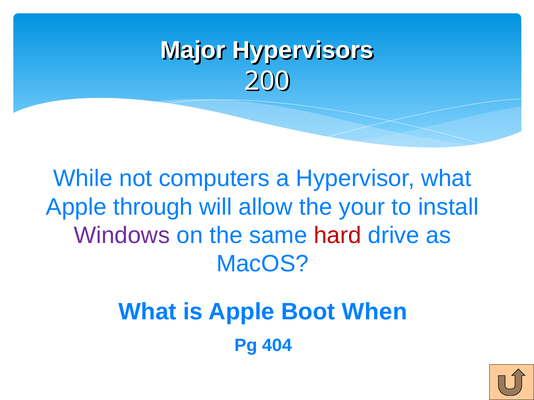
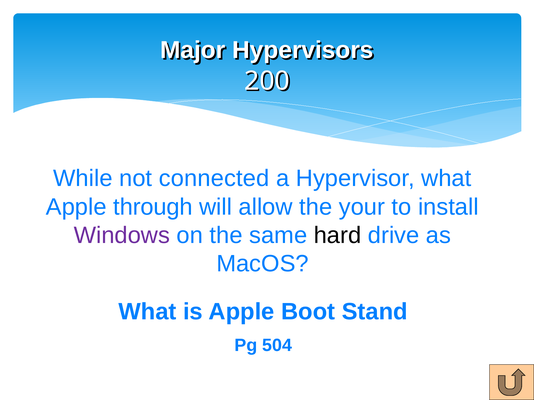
computers: computers -> connected (214, 179)
hard colour: red -> black (338, 236)
When: When -> Stand (375, 312)
404: 404 -> 504 (277, 346)
